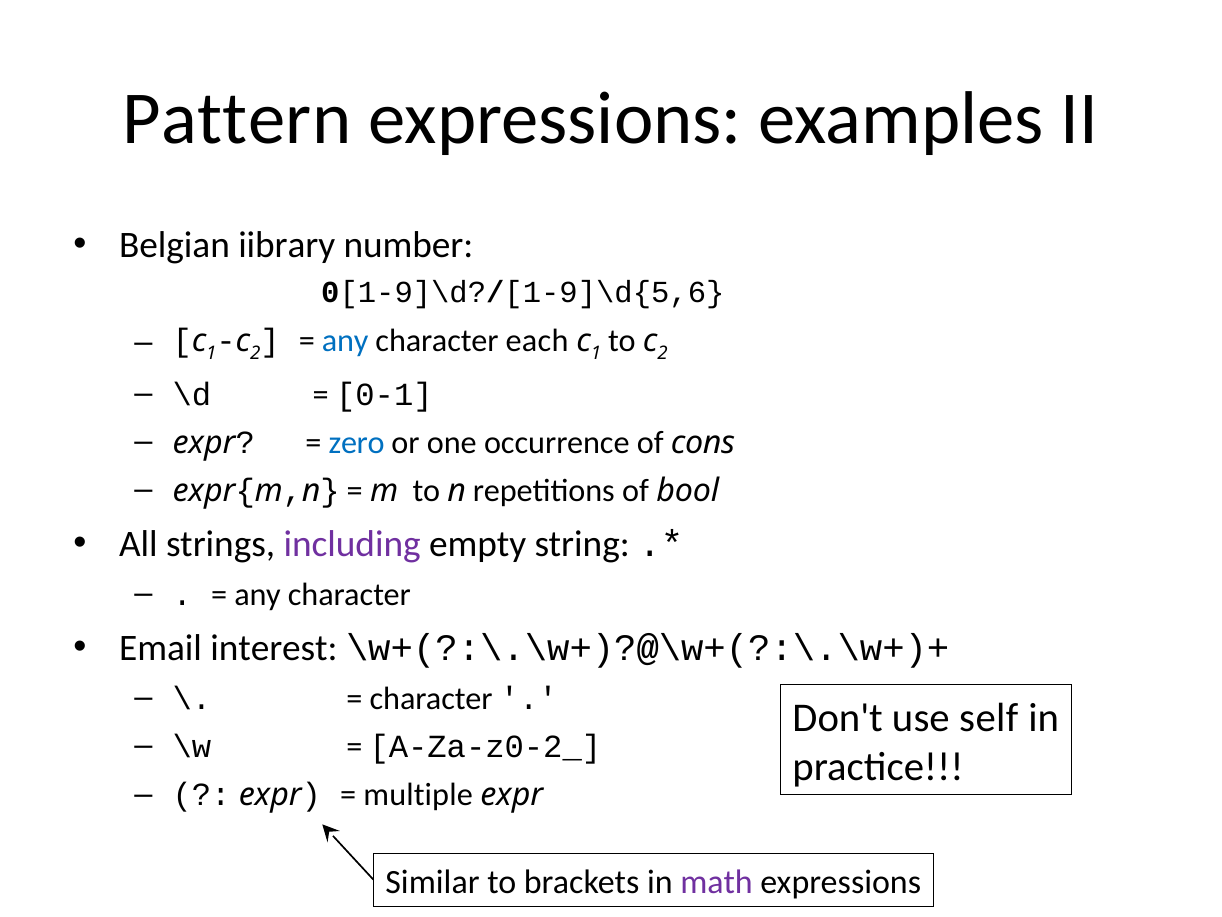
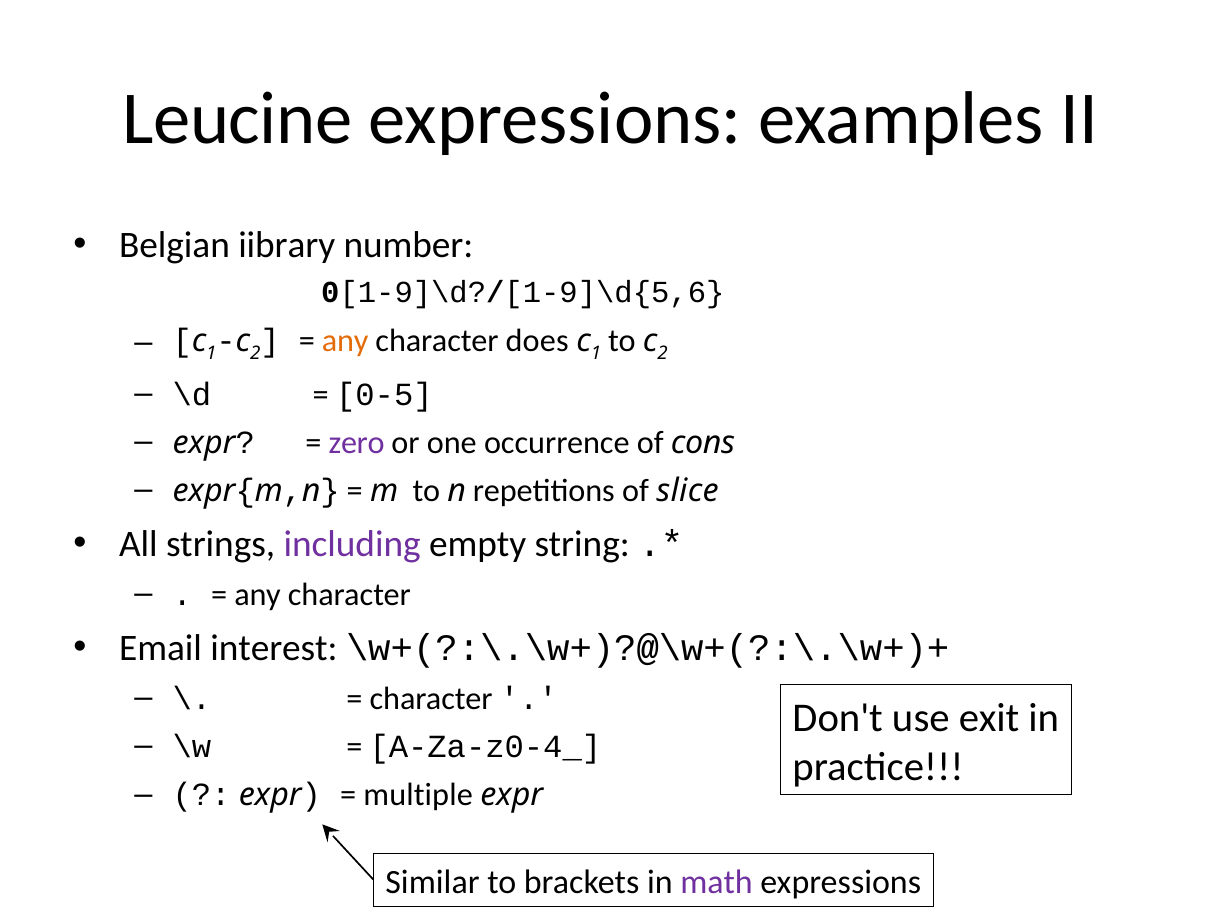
Pattern: Pattern -> Leucine (237, 118)
any colour: blue -> orange (345, 341)
each: each -> does (537, 341)
0-1: 0-1 -> 0-5 (384, 394)
zero colour: blue -> purple (357, 442)
bool: bool -> slice (688, 491)
self: self -> exit (989, 717)
A-Za-z0-2_: A-Za-z0-2_ -> A-Za-z0-4_ (485, 747)
